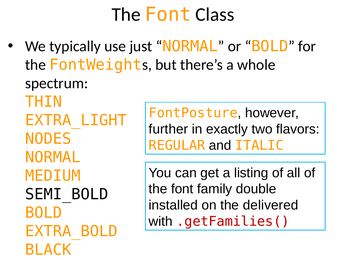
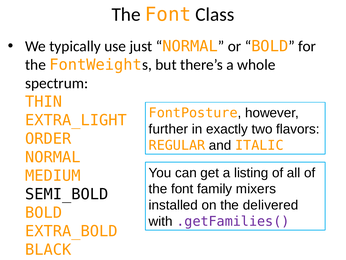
NODES: NODES -> ORDER (48, 139)
double: double -> mixers (256, 189)
.getFamilies( colour: red -> purple (233, 221)
